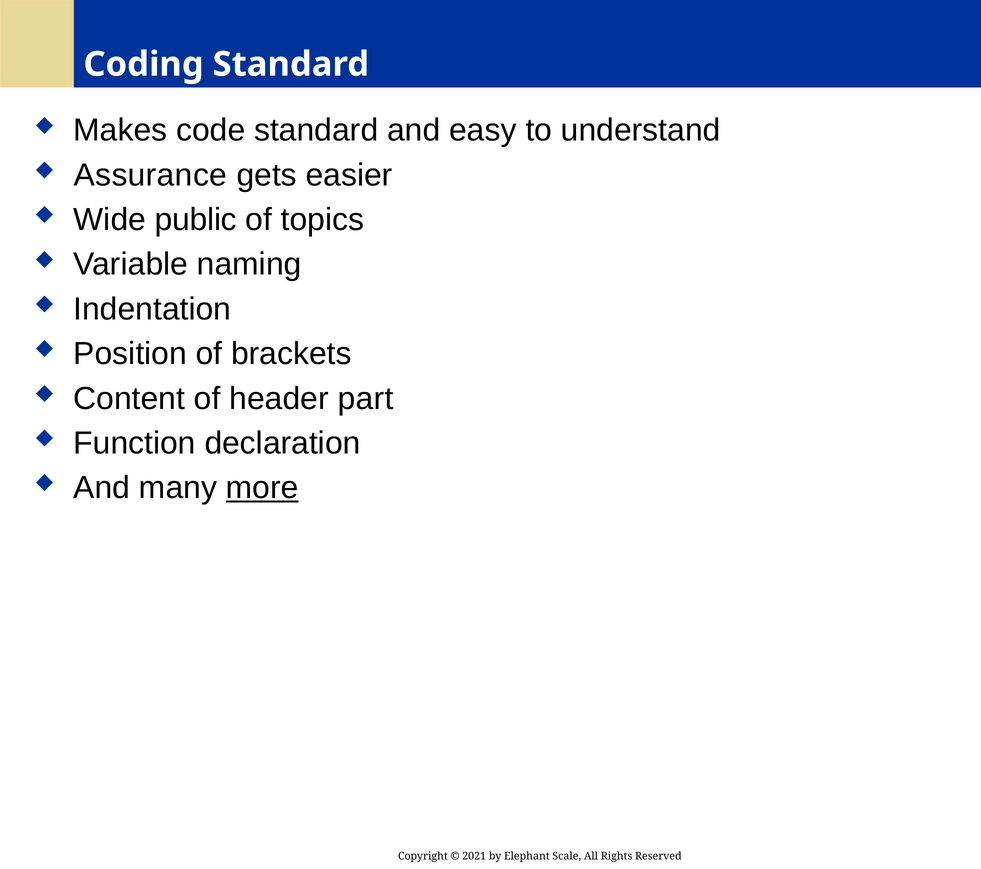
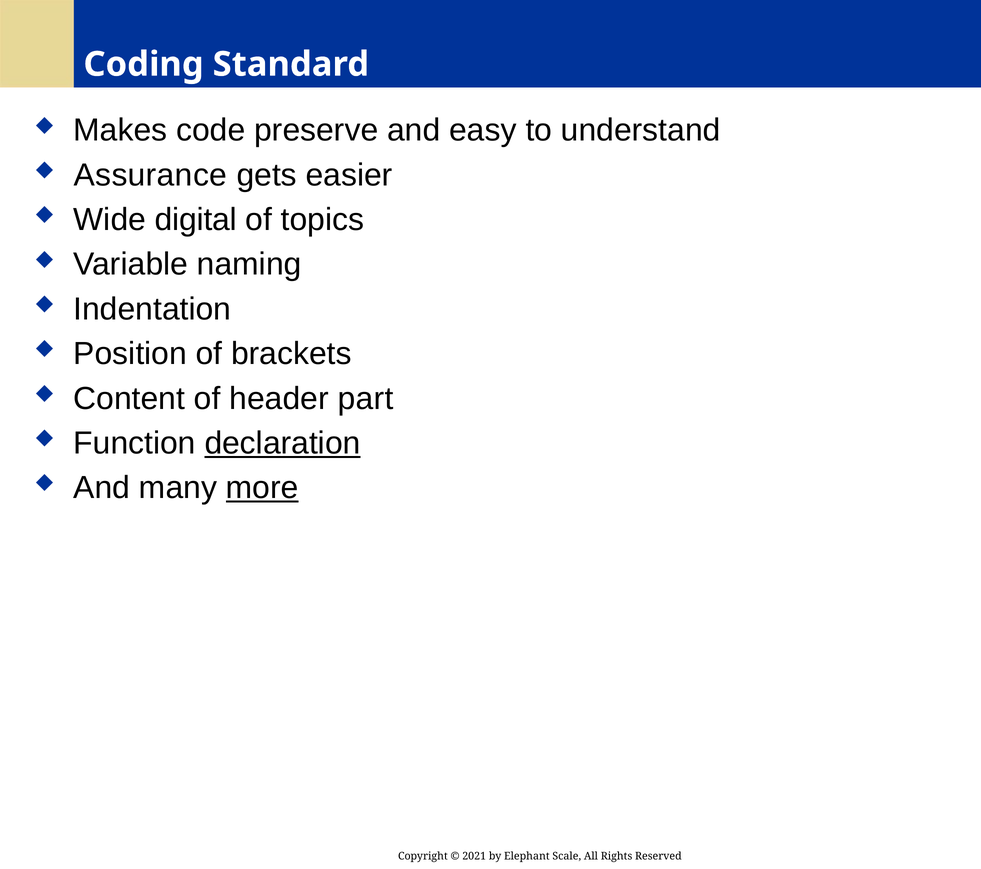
code standard: standard -> preserve (316, 130)
public: public -> digital (196, 220)
declaration underline: none -> present (283, 443)
